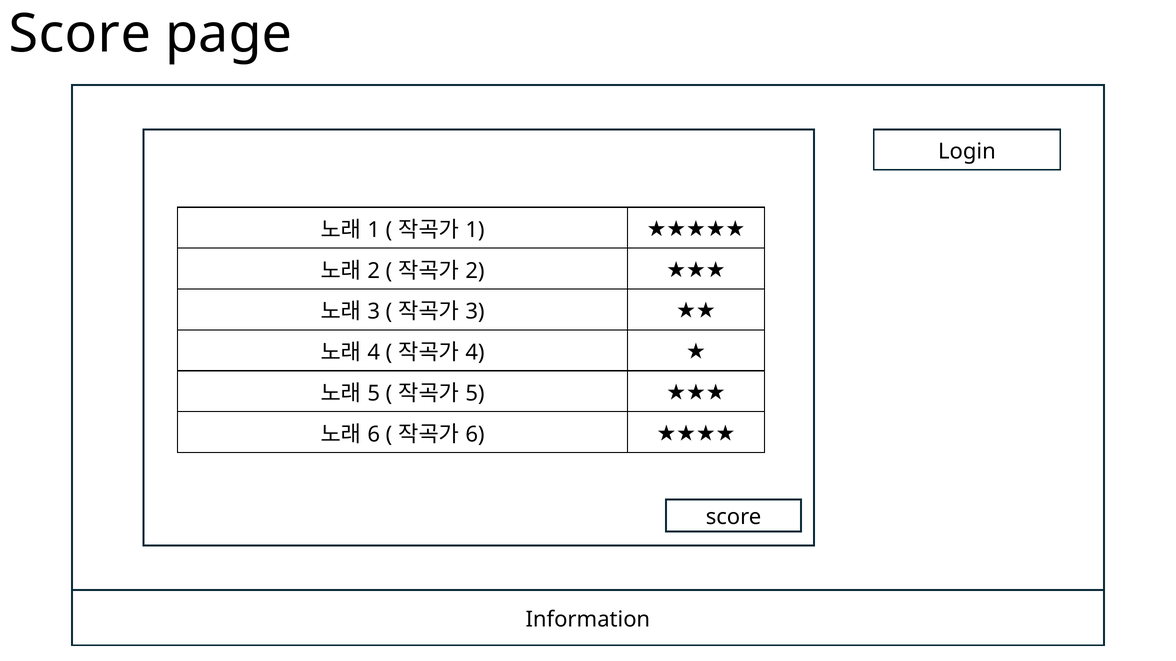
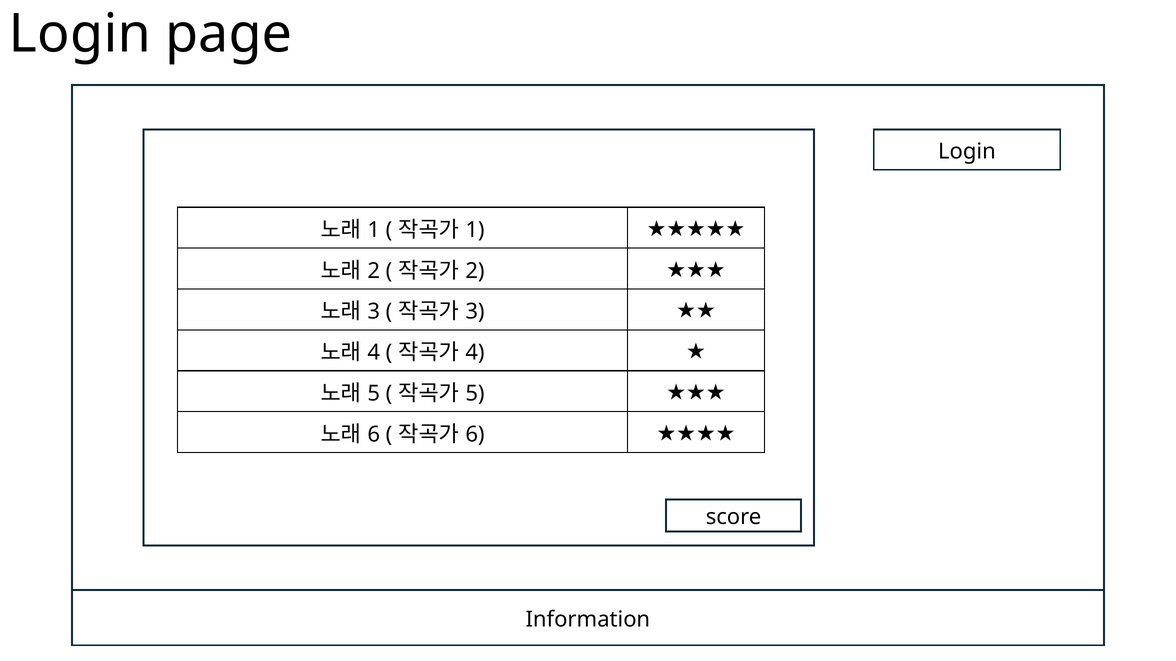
Score: Score -> Login (80, 34)
